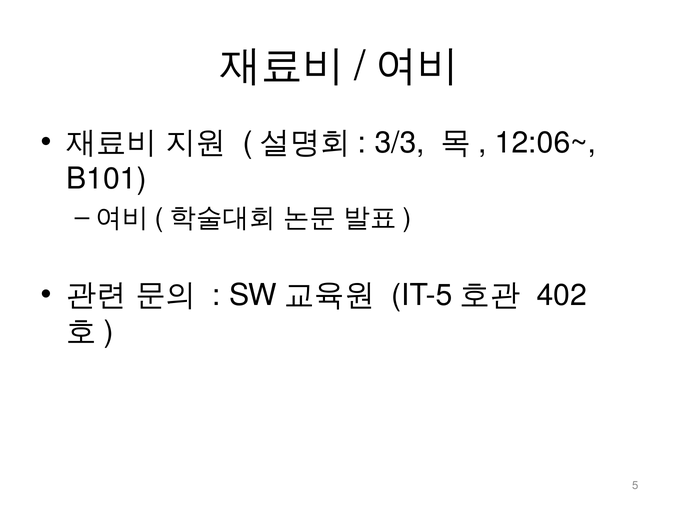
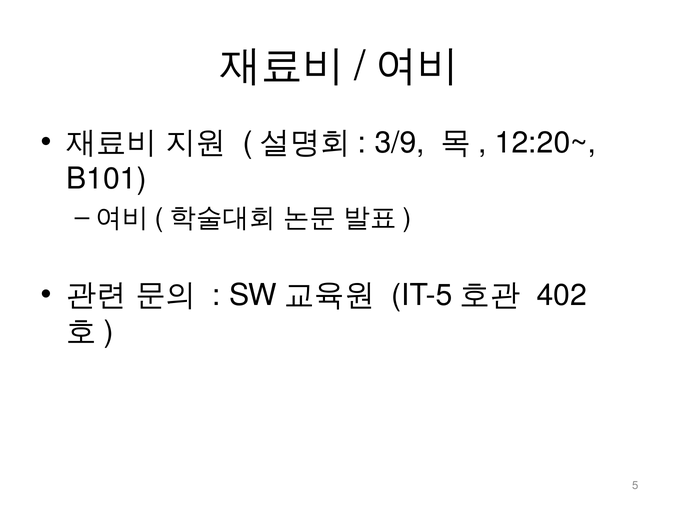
3/3: 3/3 -> 3/9 (400, 142)
12:06~: 12:06~ -> 12:20~ (546, 142)
